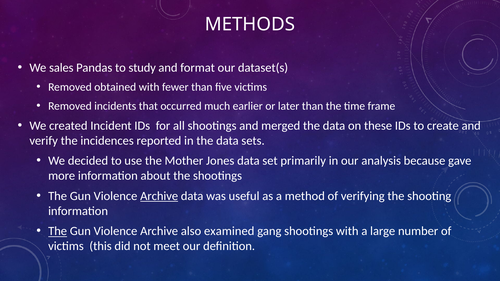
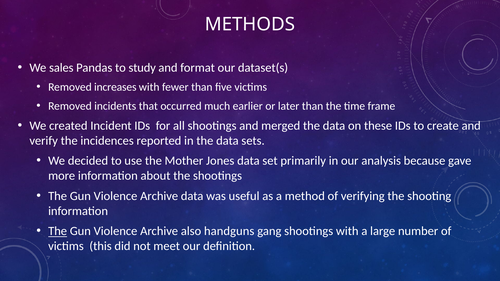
obtained: obtained -> increases (115, 87)
Archive underline: present -> none (159, 196)
examined: examined -> handguns (229, 231)
